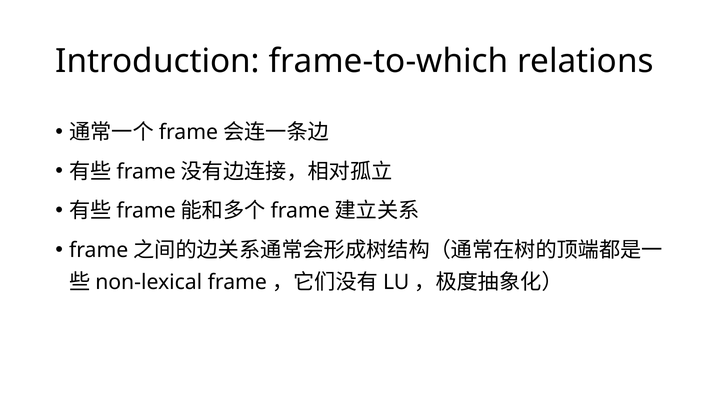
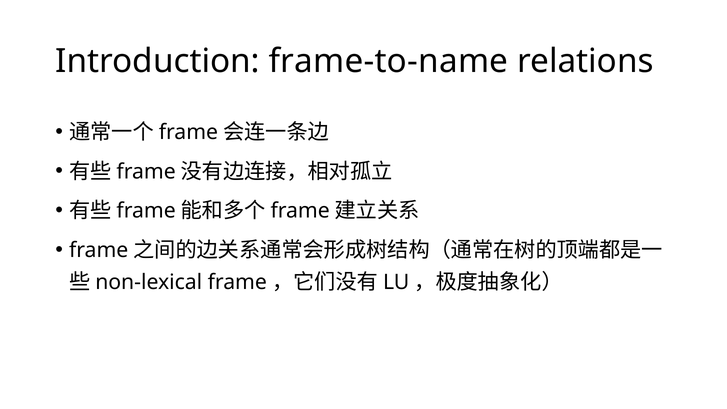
frame-to-which: frame-to-which -> frame-to-name (388, 61)
